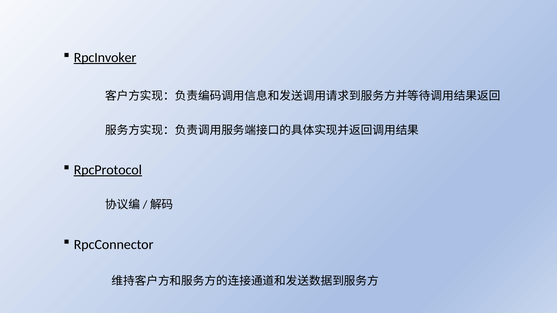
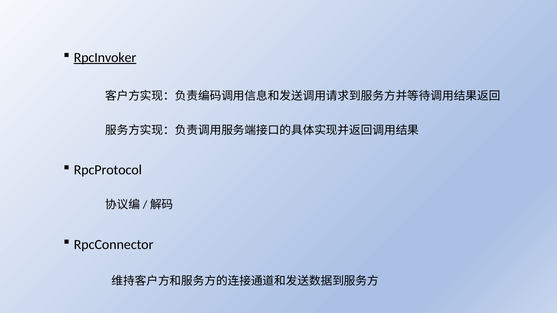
RpcProtocol underline: present -> none (108, 170)
